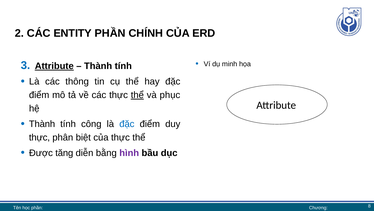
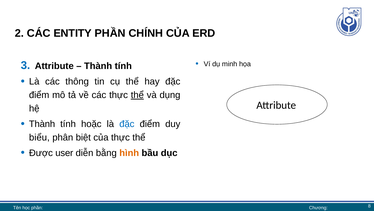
Attribute underline: present -> none (54, 66)
phục: phục -> dụng (170, 95)
công: công -> hoặc (91, 124)
thực: thực -> biểu (39, 137)
tăng: tăng -> user (64, 153)
hình colour: purple -> orange (129, 153)
